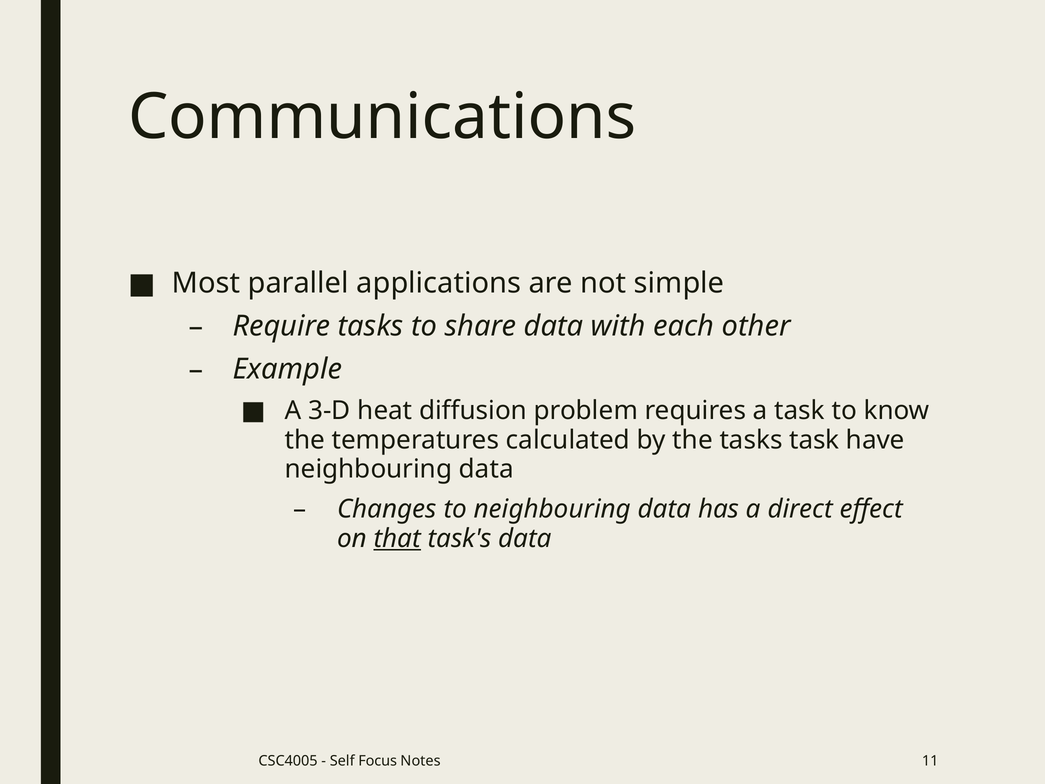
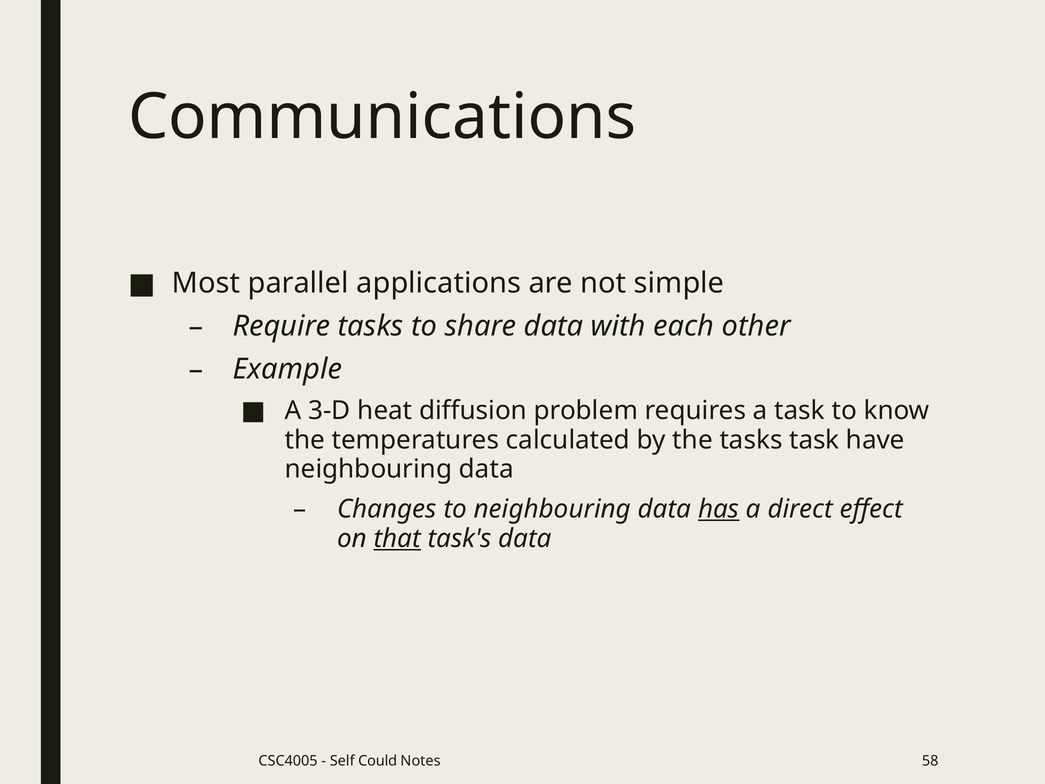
has underline: none -> present (719, 509)
Focus: Focus -> Could (378, 760)
11: 11 -> 58 (930, 760)
